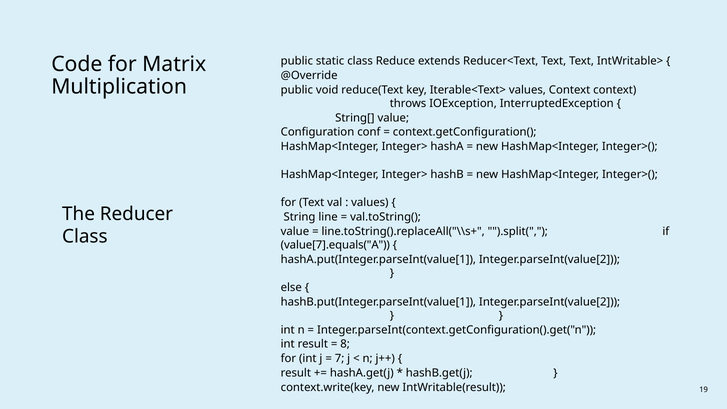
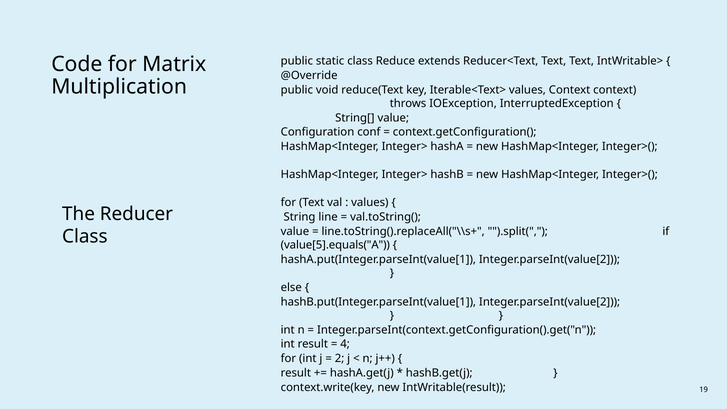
value[7].equals("A: value[7].equals("A -> value[5].equals("A (335, 245)
8: 8 -> 4 (345, 344)
7: 7 -> 2 (340, 359)
